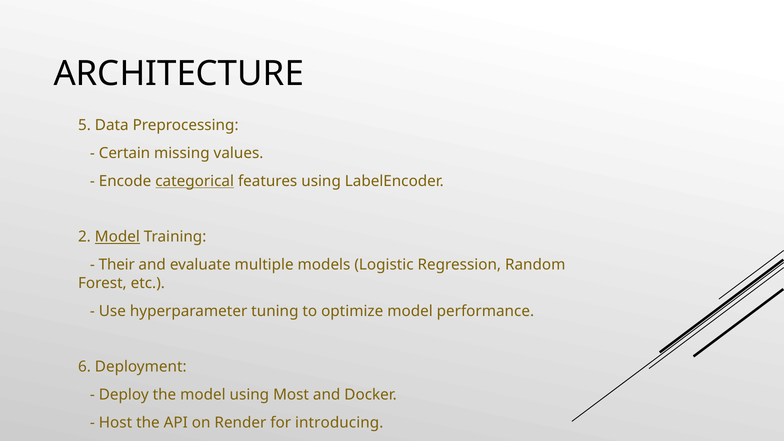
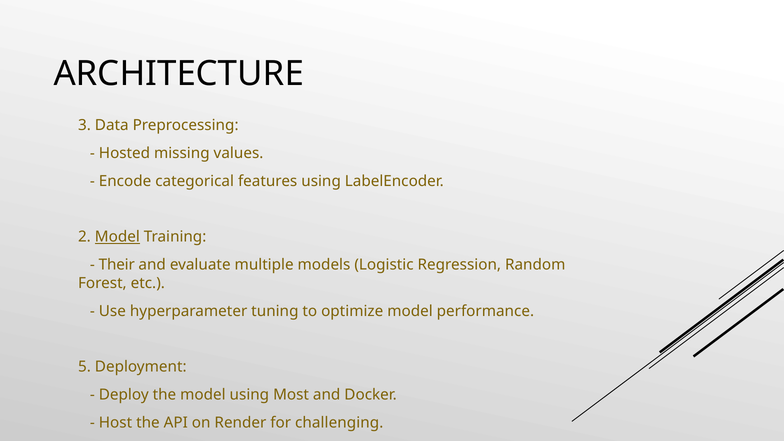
5: 5 -> 3 (84, 125)
Certain: Certain -> Hosted (124, 153)
categorical underline: present -> none (195, 181)
6: 6 -> 5 (84, 367)
introducing: introducing -> challenging (339, 422)
